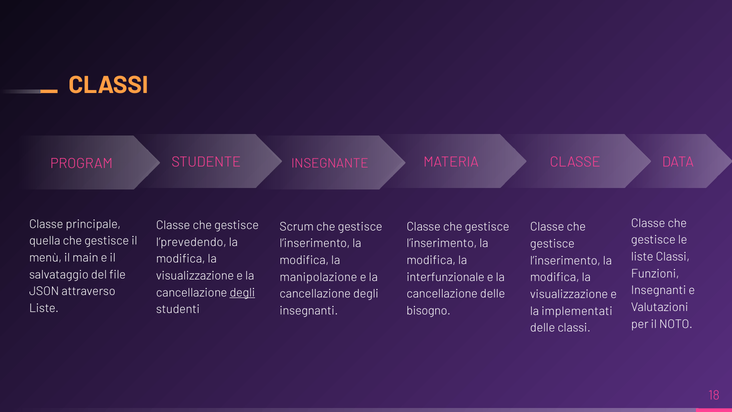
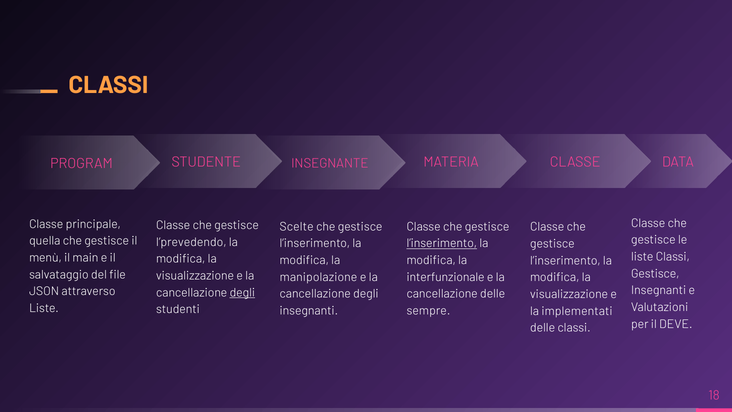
Scrum: Scrum -> Scelte (297, 226)
l’inserimento underline: none -> present (442, 243)
Funzioni: Funzioni -> Gestisce (655, 273)
bisogno: bisogno -> sempre (428, 311)
NOTO: NOTO -> DEVE (676, 324)
